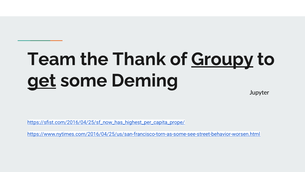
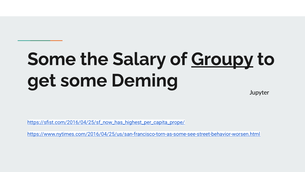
Team: Team -> Some (52, 59)
Thank: Thank -> Salary (139, 59)
get underline: present -> none (42, 80)
